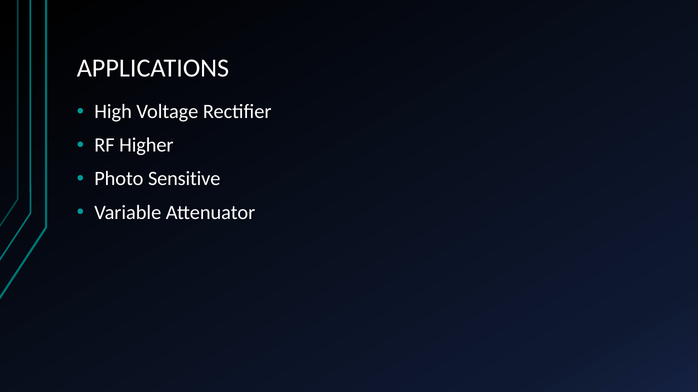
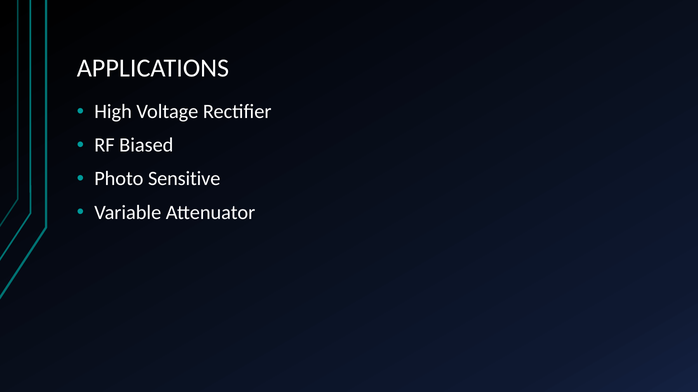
Higher: Higher -> Biased (146, 145)
